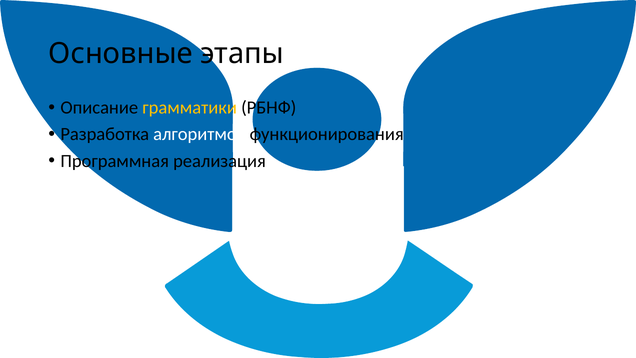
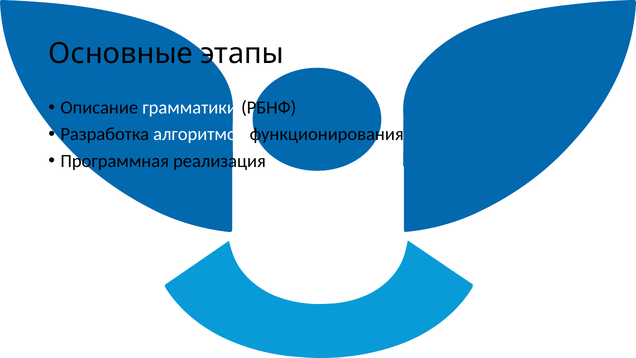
грамматики colour: yellow -> white (190, 108)
